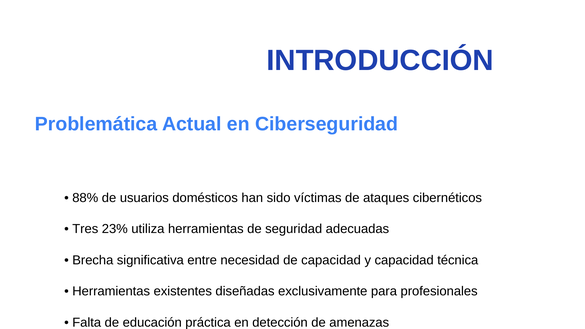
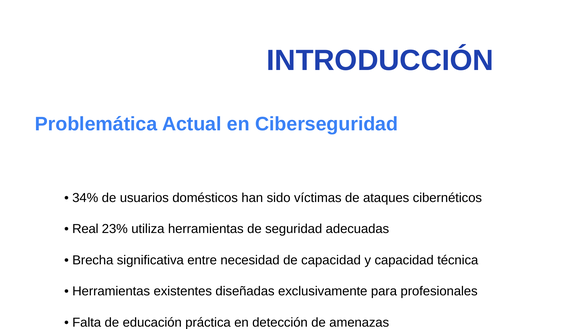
88%: 88% -> 34% (85, 198)
Tres: Tres -> Real (85, 229)
